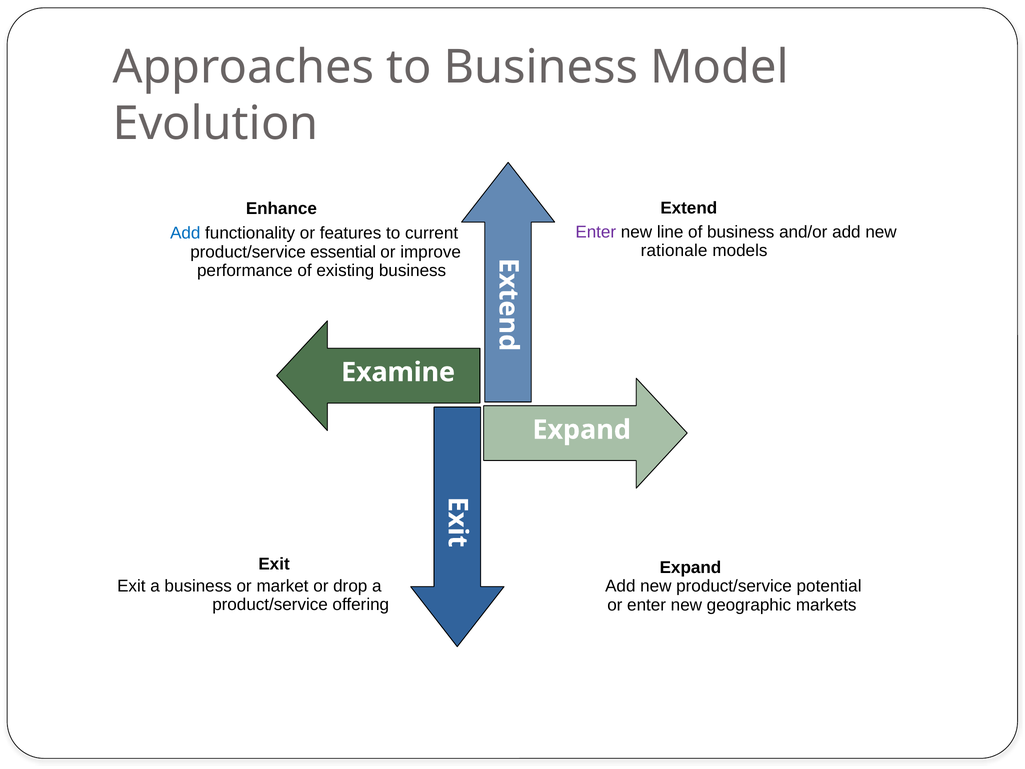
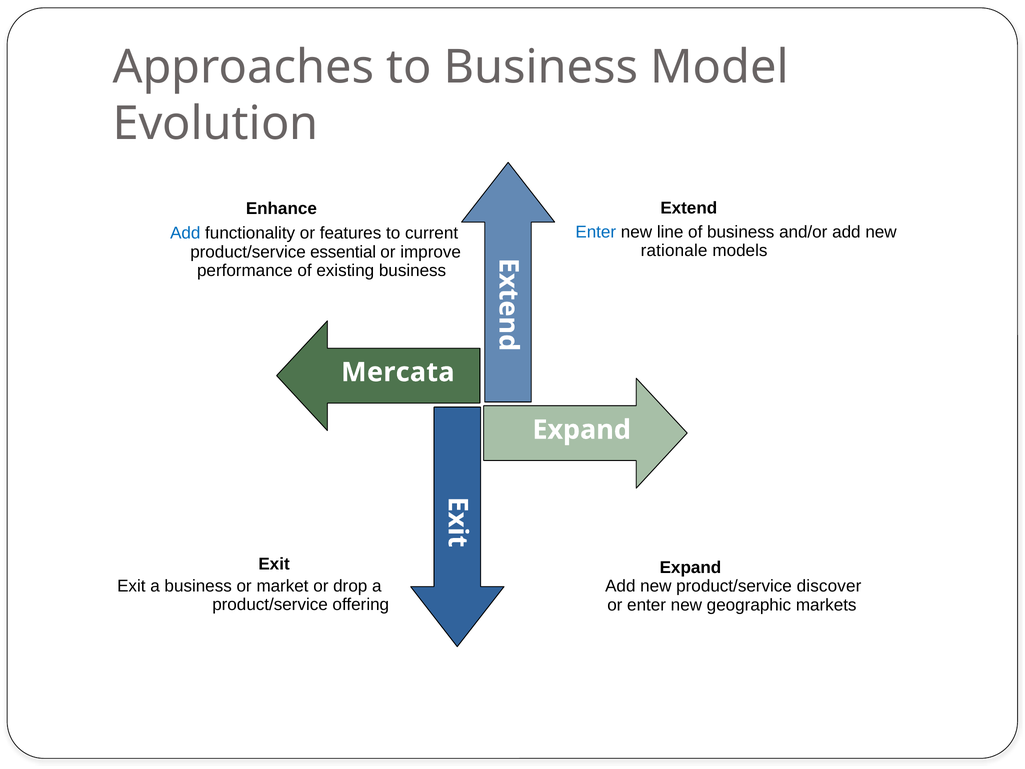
Enter colour: purple -> blue (596, 232)
Examine: Examine -> Mercata (398, 372)
potential: potential -> discover (829, 586)
